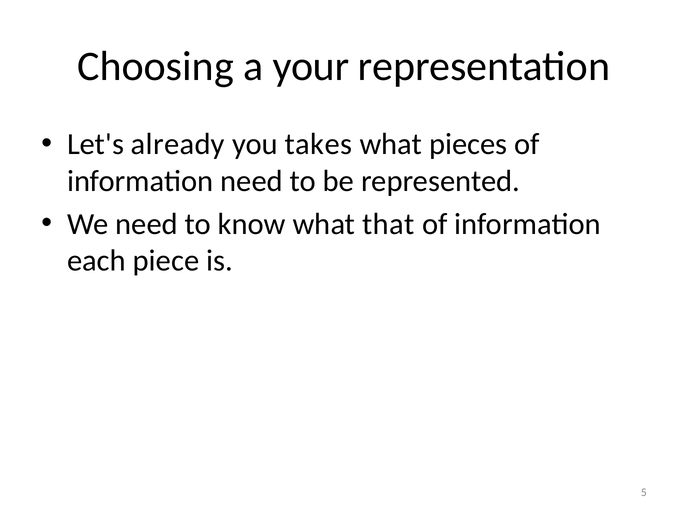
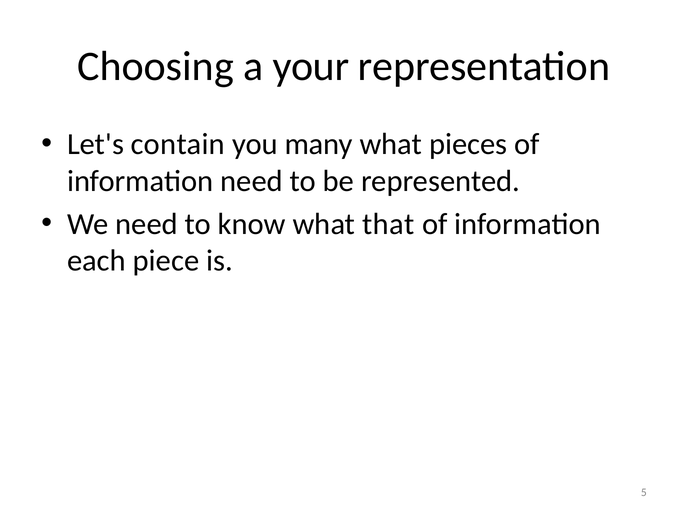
already: already -> contain (178, 144)
takes: takes -> many (319, 144)
